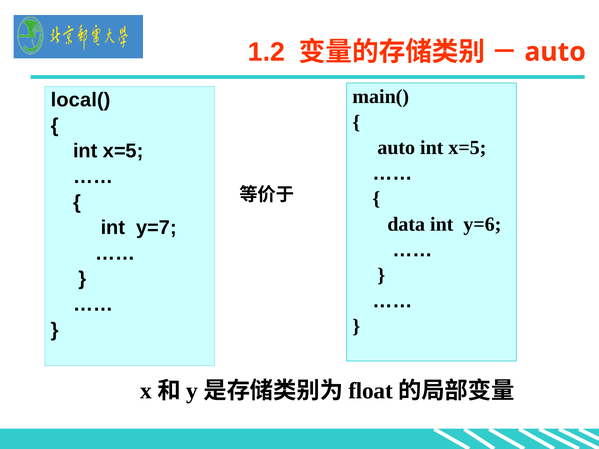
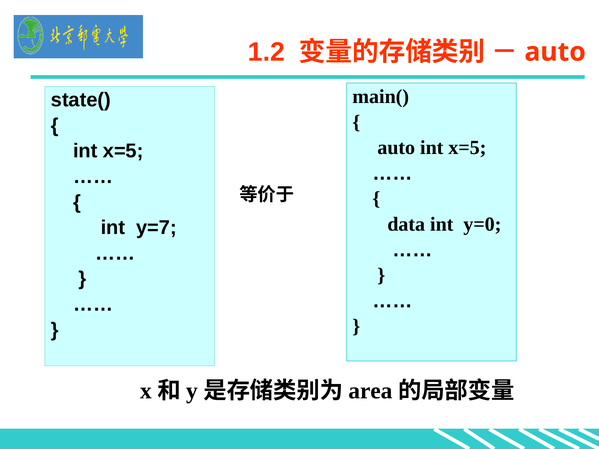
local(: local( -> state( (81, 100)
y=6: y=6 -> y=0 (483, 224)
float: float -> area (371, 391)
